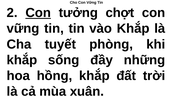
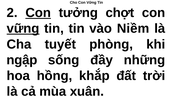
vững underline: none -> present (23, 28)
vào Khắp: Khắp -> Niềm (133, 28)
khắp: khắp -> ngập (22, 60)
